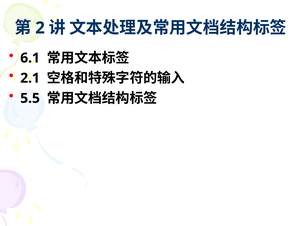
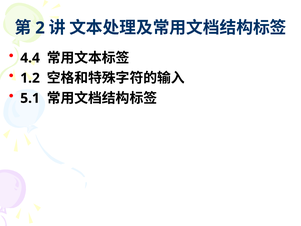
6.1: 6.1 -> 4.4 (30, 58)
2.1: 2.1 -> 1.2 (30, 78)
5.5: 5.5 -> 5.1 (30, 98)
